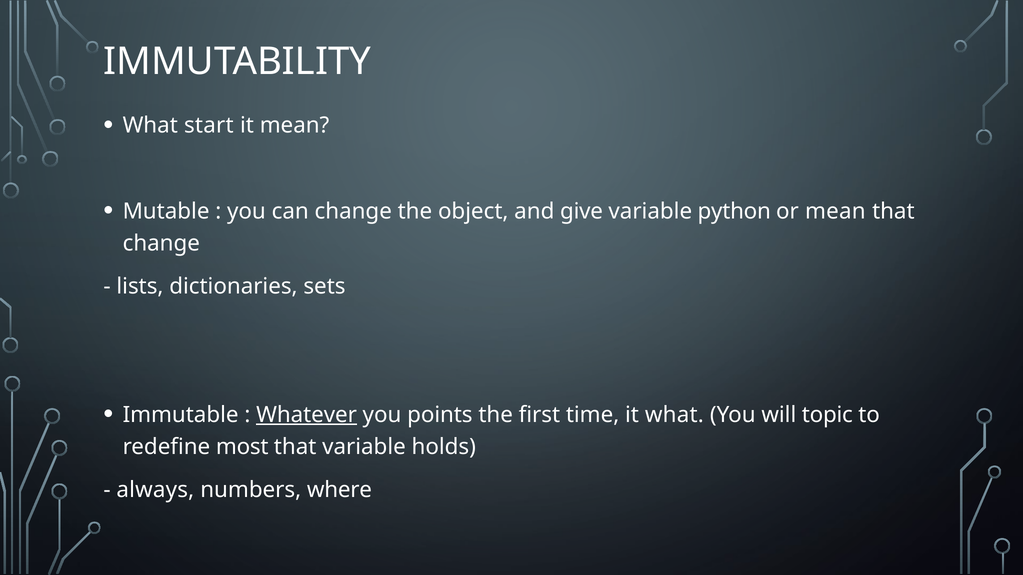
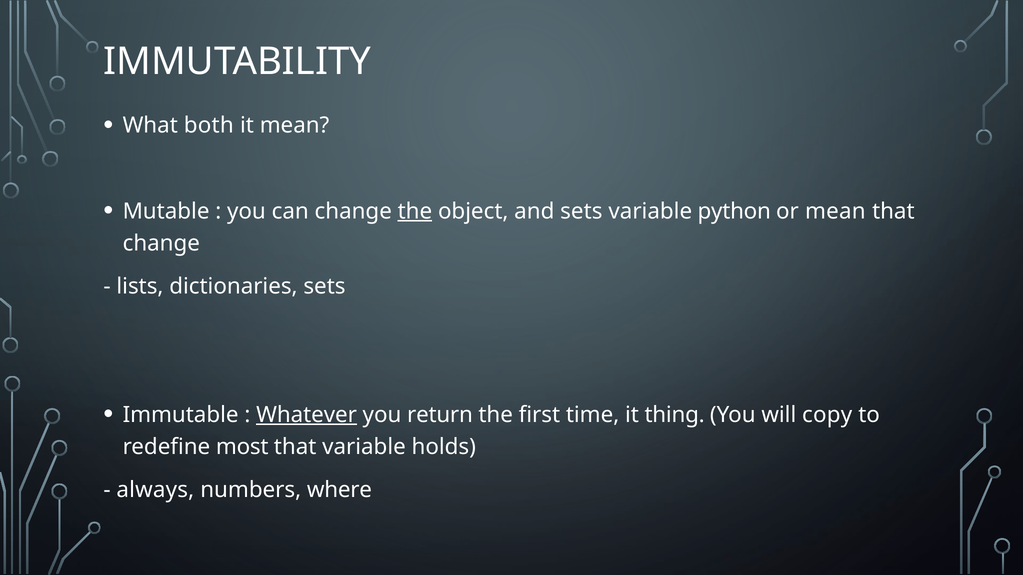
start: start -> both (209, 126)
the underline: none -> present (415, 211)
and give: give -> sets (581, 211)
points: points -> return (440, 415)
it what: what -> thing (675, 415)
topic: topic -> copy (827, 415)
